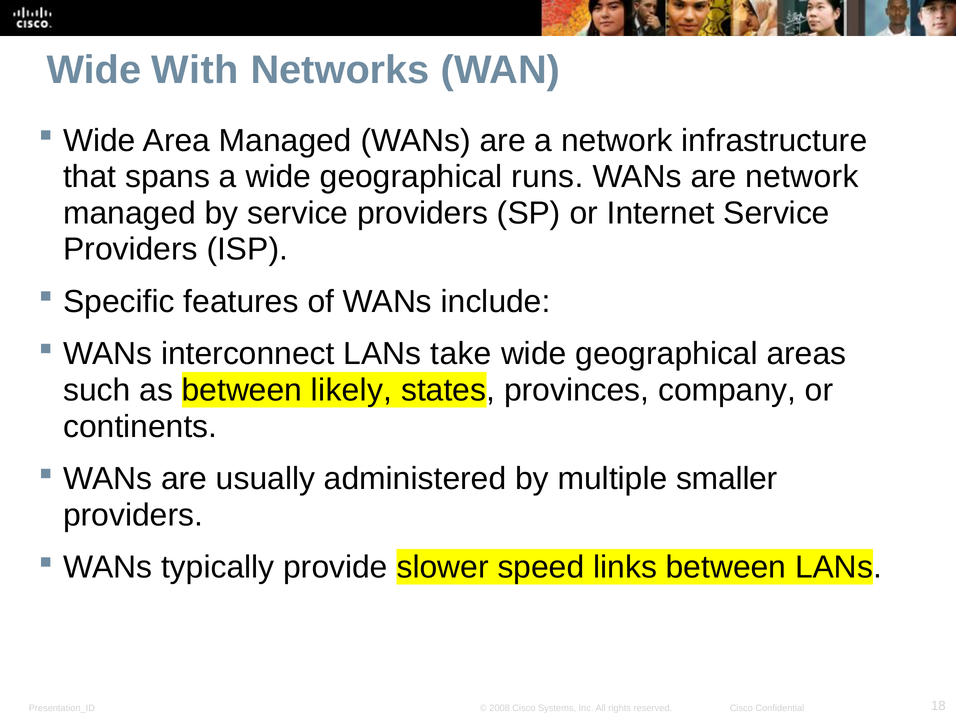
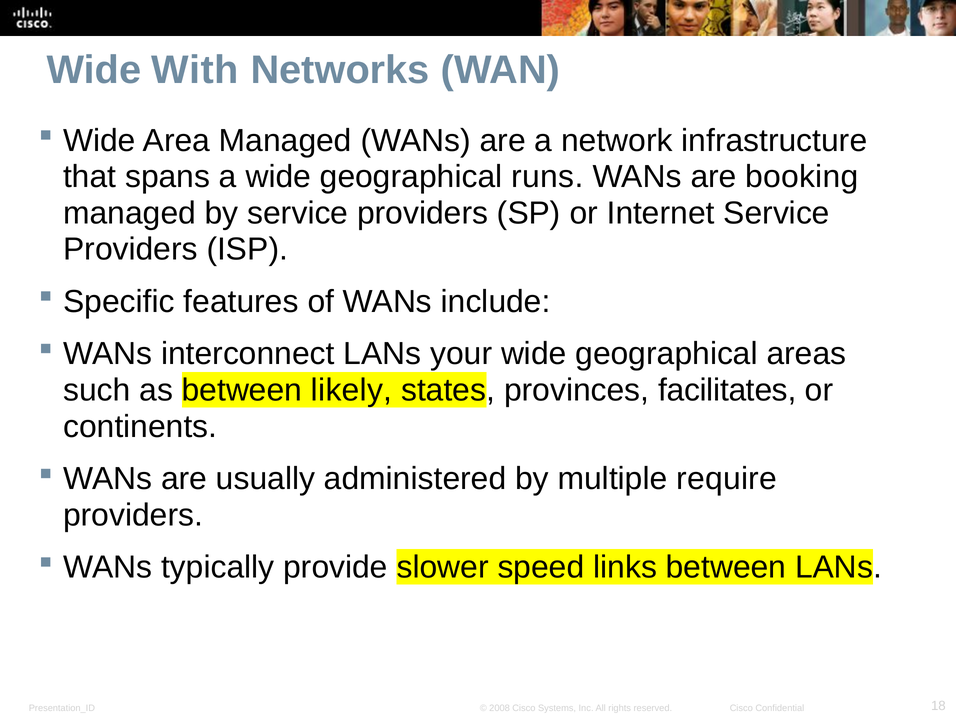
are network: network -> booking (802, 177)
take: take -> your (461, 354)
company: company -> facilitates (727, 390)
smaller: smaller -> require (727, 479)
